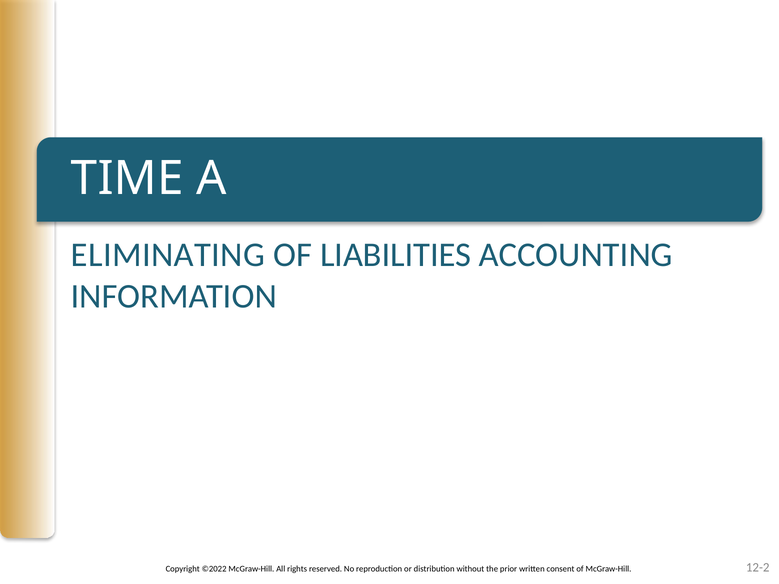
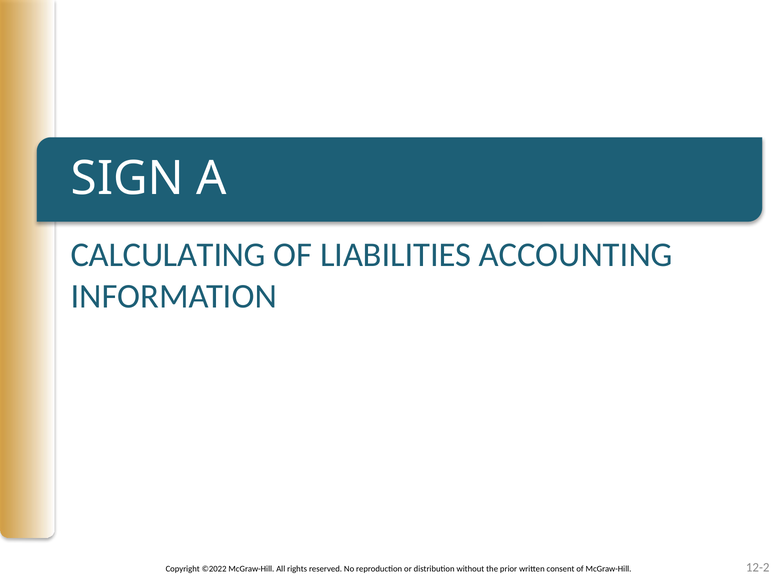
TIME: TIME -> SIGN (127, 179)
ELIMINATING: ELIMINATING -> CALCULATING (168, 255)
